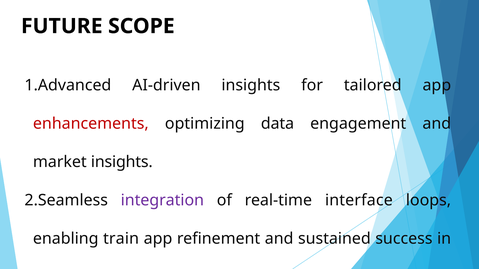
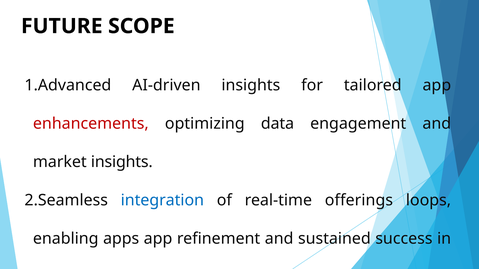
integration colour: purple -> blue (162, 200)
interface: interface -> offerings (359, 200)
train: train -> apps (121, 239)
